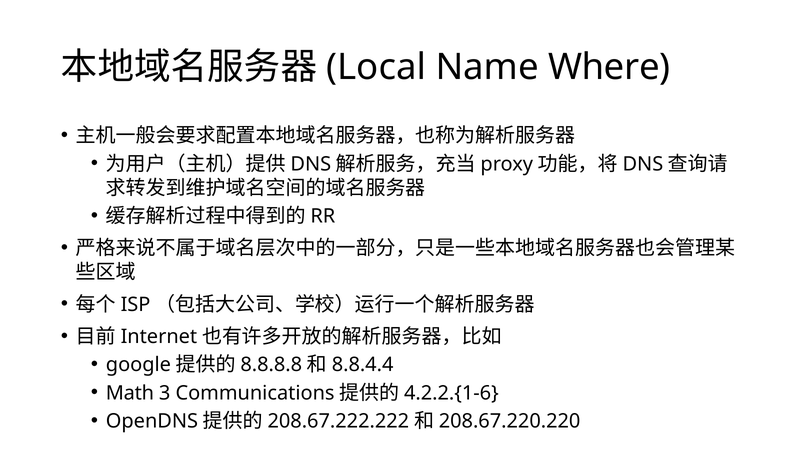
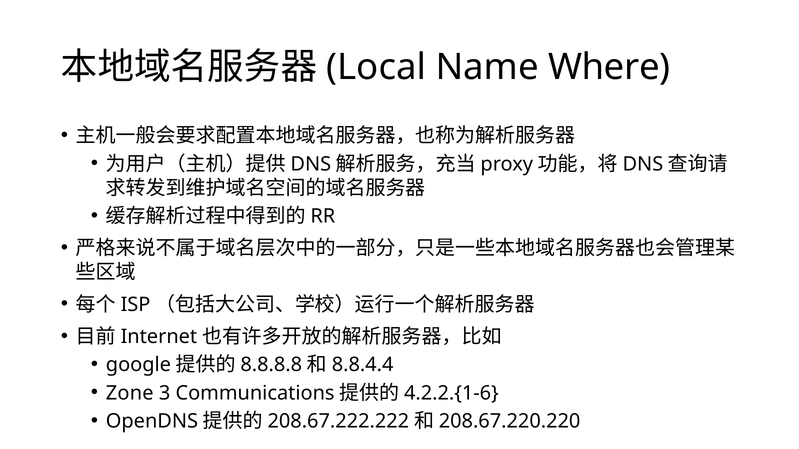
Math: Math -> Zone (130, 393)
